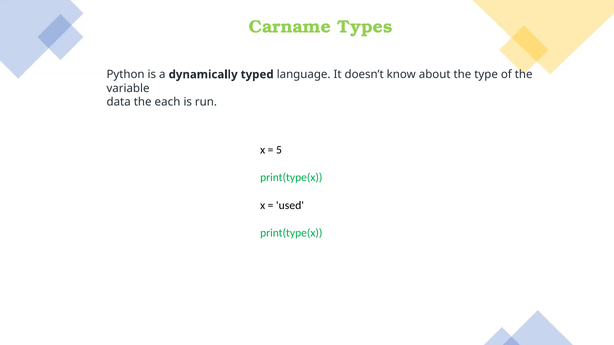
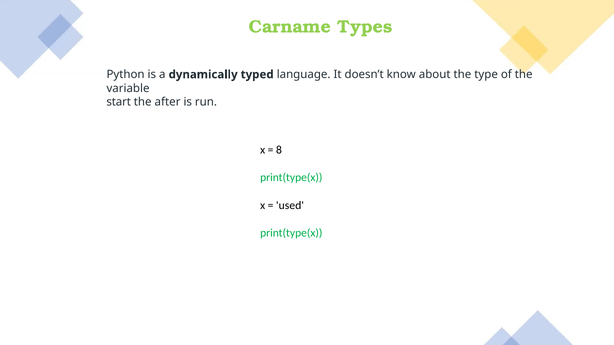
data: data -> start (119, 102)
each: each -> after (168, 102)
5: 5 -> 8 (279, 150)
